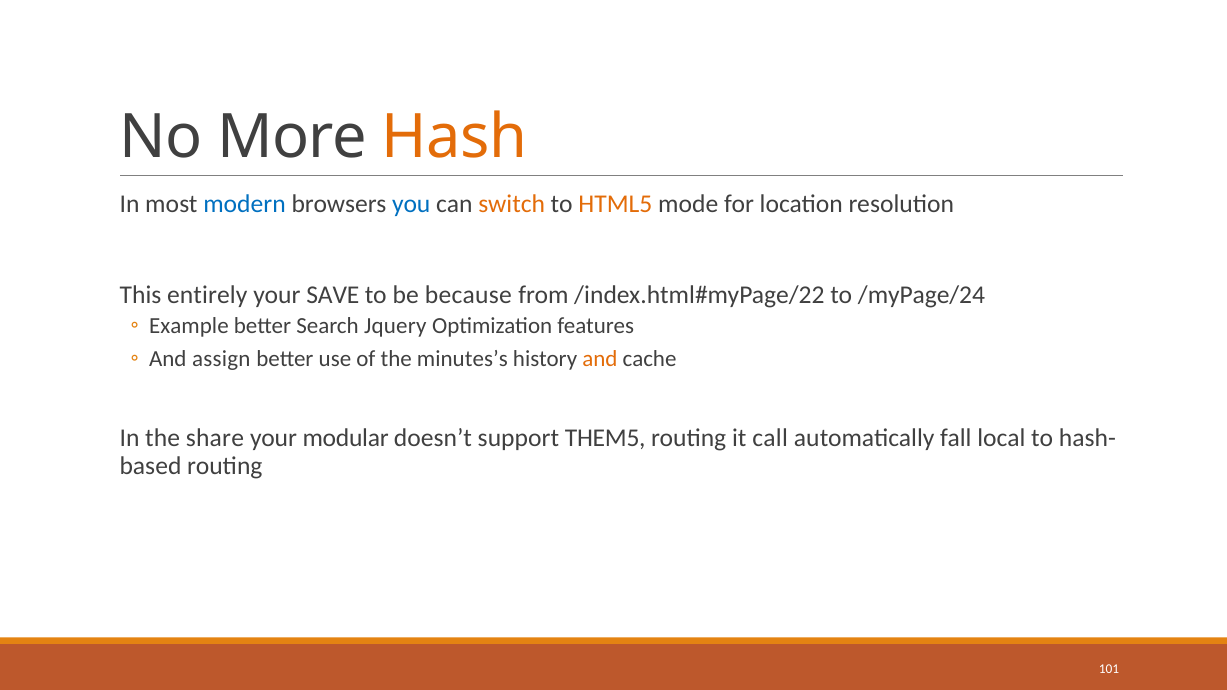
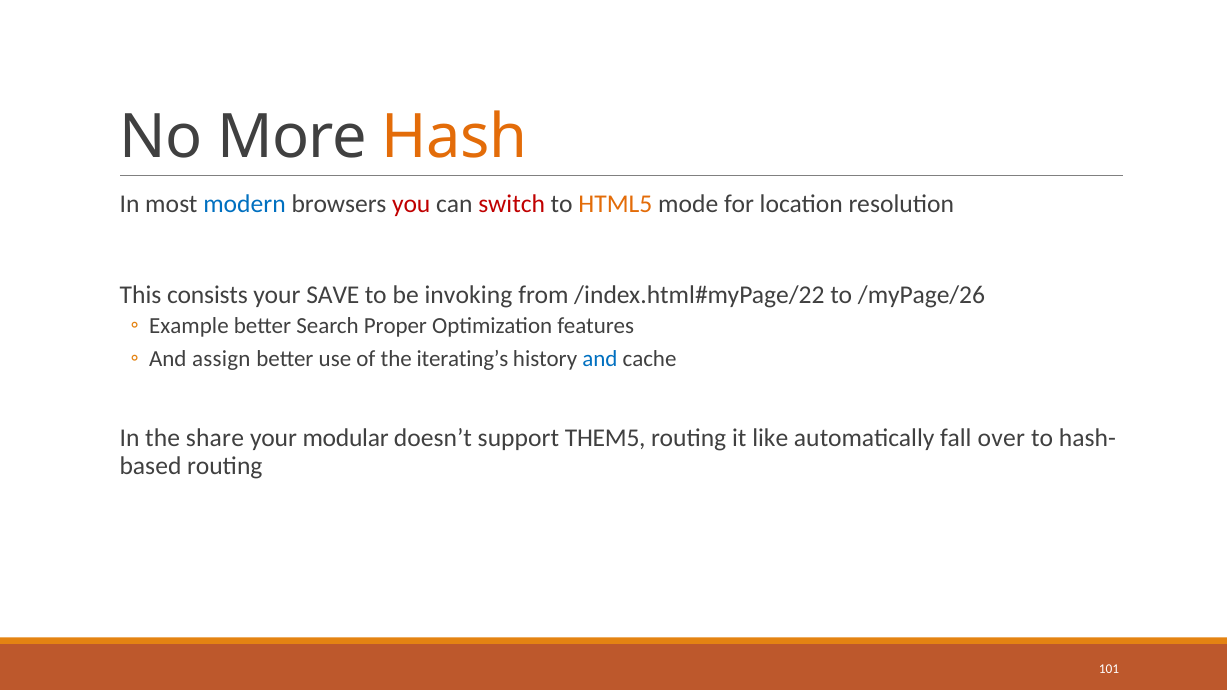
you colour: blue -> red (411, 204)
switch colour: orange -> red (512, 204)
entirely: entirely -> consists (207, 295)
because: because -> invoking (468, 295)
/myPage/24: /myPage/24 -> /myPage/26 (921, 295)
Jquery: Jquery -> Proper (395, 326)
minutes’s: minutes’s -> iterating’s (462, 359)
and colour: orange -> blue (600, 359)
call: call -> like (770, 438)
local: local -> over (1001, 438)
